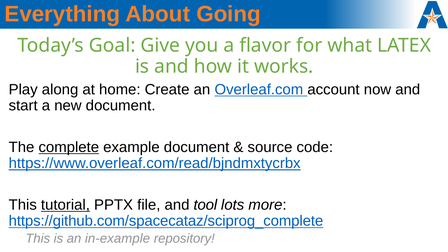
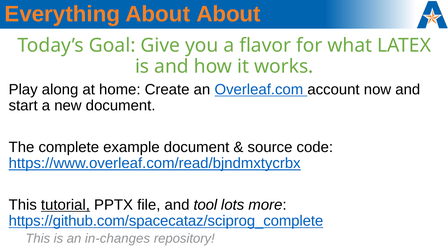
About Going: Going -> About (229, 14)
complete underline: present -> none (69, 147)
in-example: in-example -> in-changes (118, 239)
